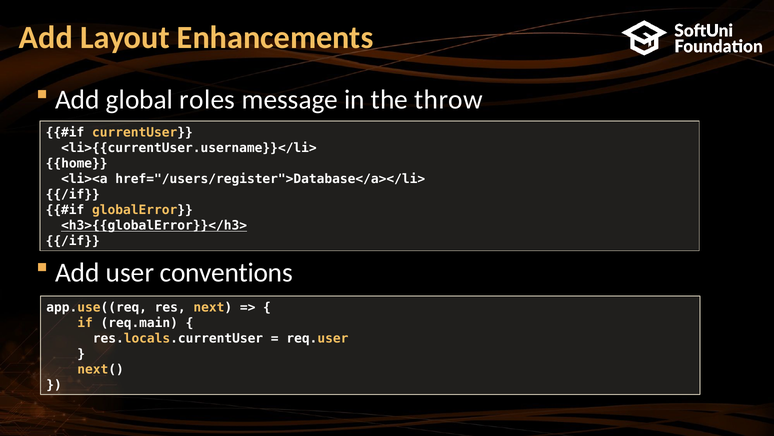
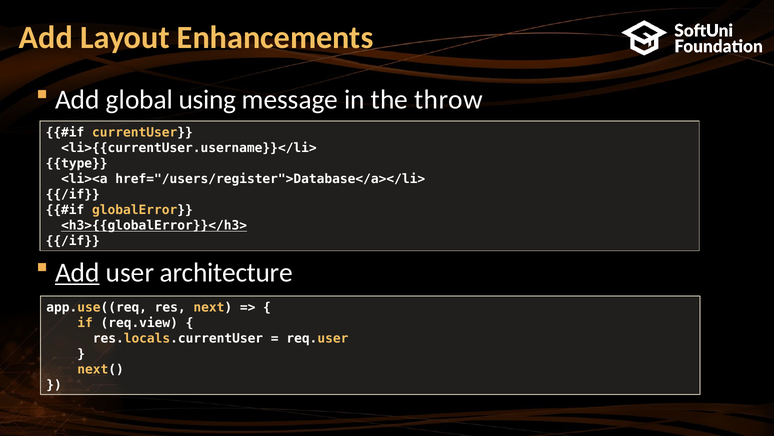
roles: roles -> using (208, 100)
home: home -> type (77, 163)
Add underline: none -> present (77, 272)
conventions: conventions -> architecture (226, 272)
req.main: req.main -> req.view (139, 323)
